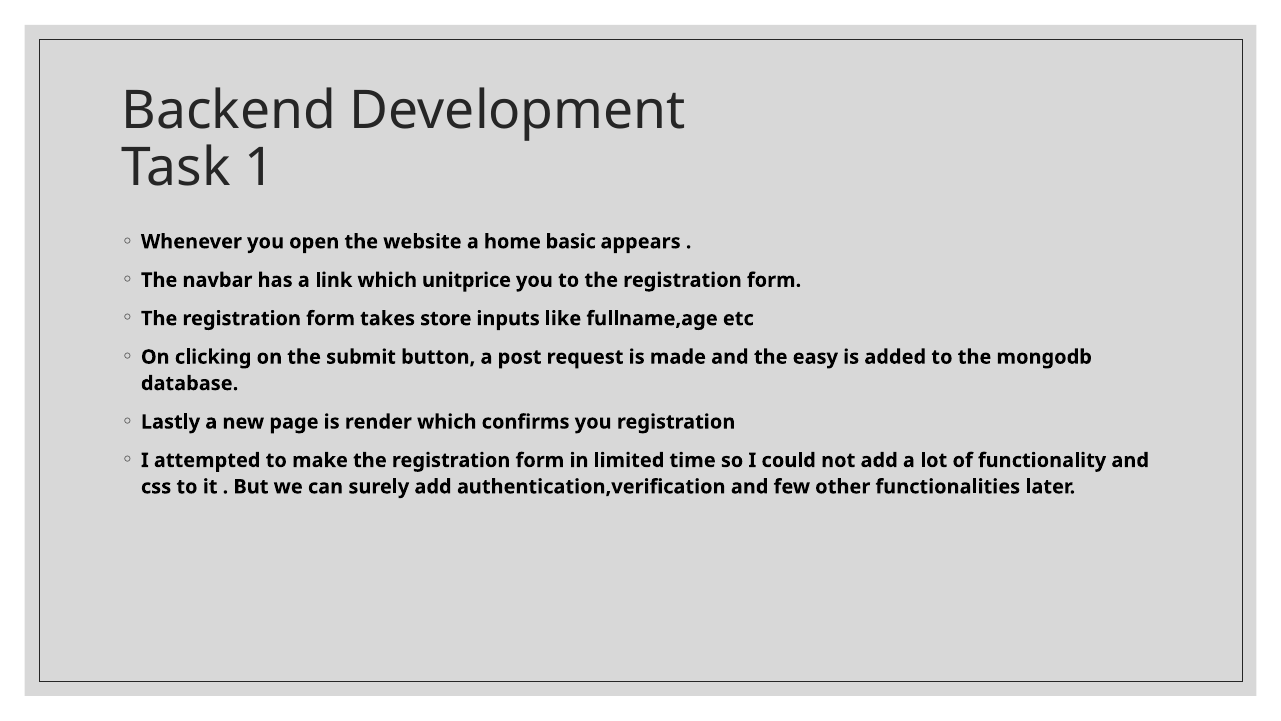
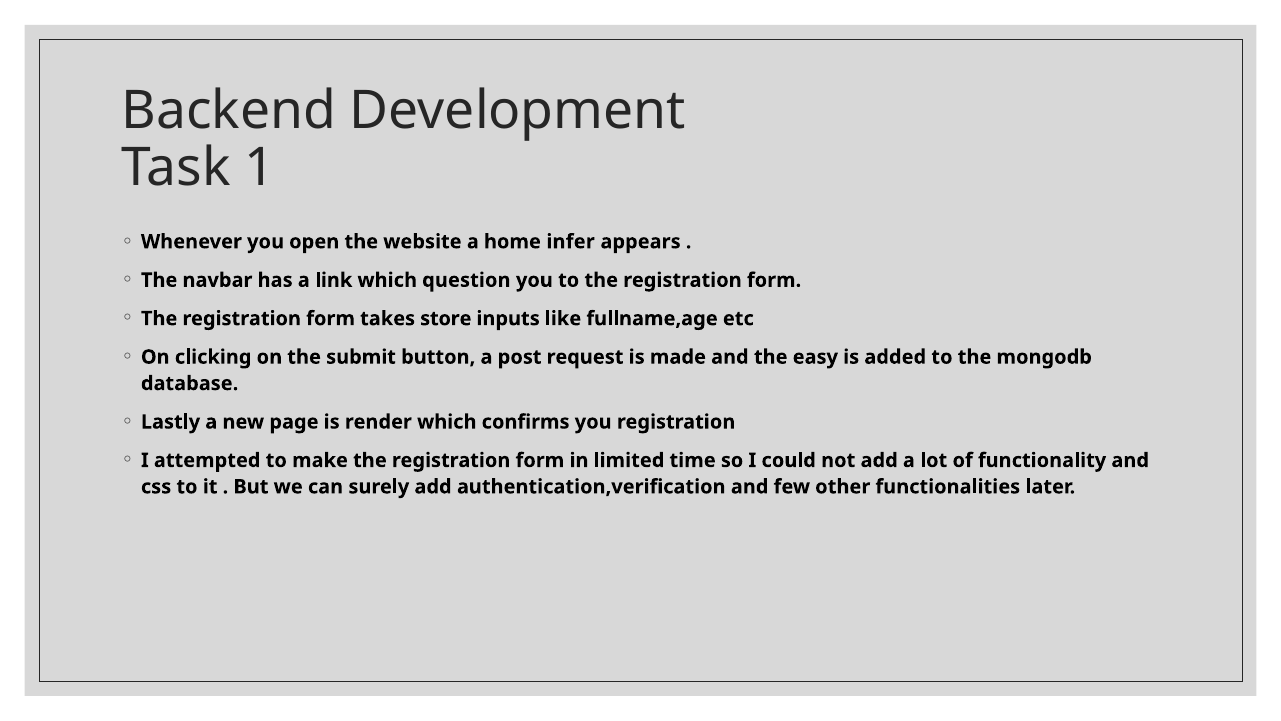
basic: basic -> infer (571, 242)
unitprice: unitprice -> question (466, 280)
